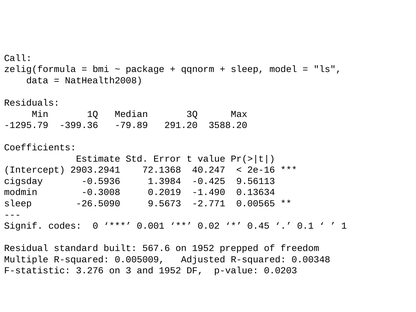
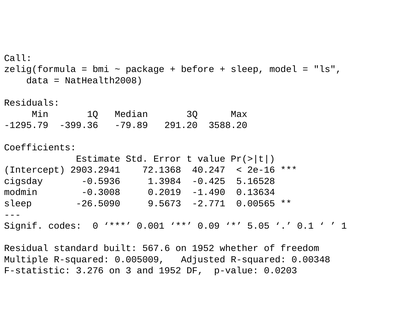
qqnorm: qqnorm -> before (198, 69)
9.56113: 9.56113 -> 5.16528 (256, 181)
0.02: 0.02 -> 0.09 (209, 226)
0.45: 0.45 -> 5.05 (258, 226)
prepped: prepped -> whether (239, 248)
